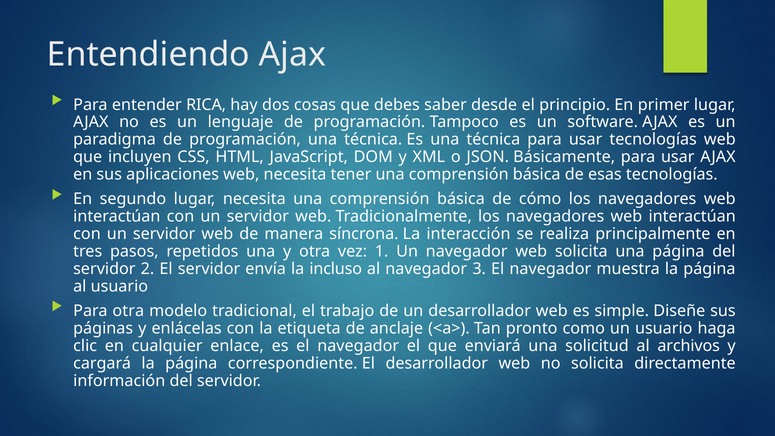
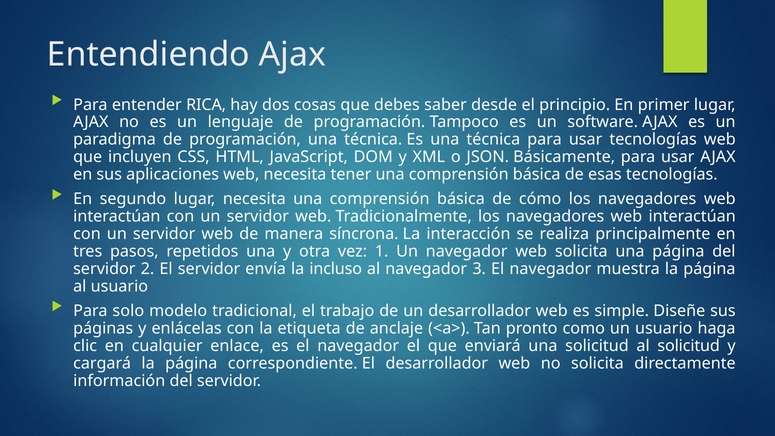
Para otra: otra -> solo (128, 311)
al archivos: archivos -> solicitud (689, 346)
